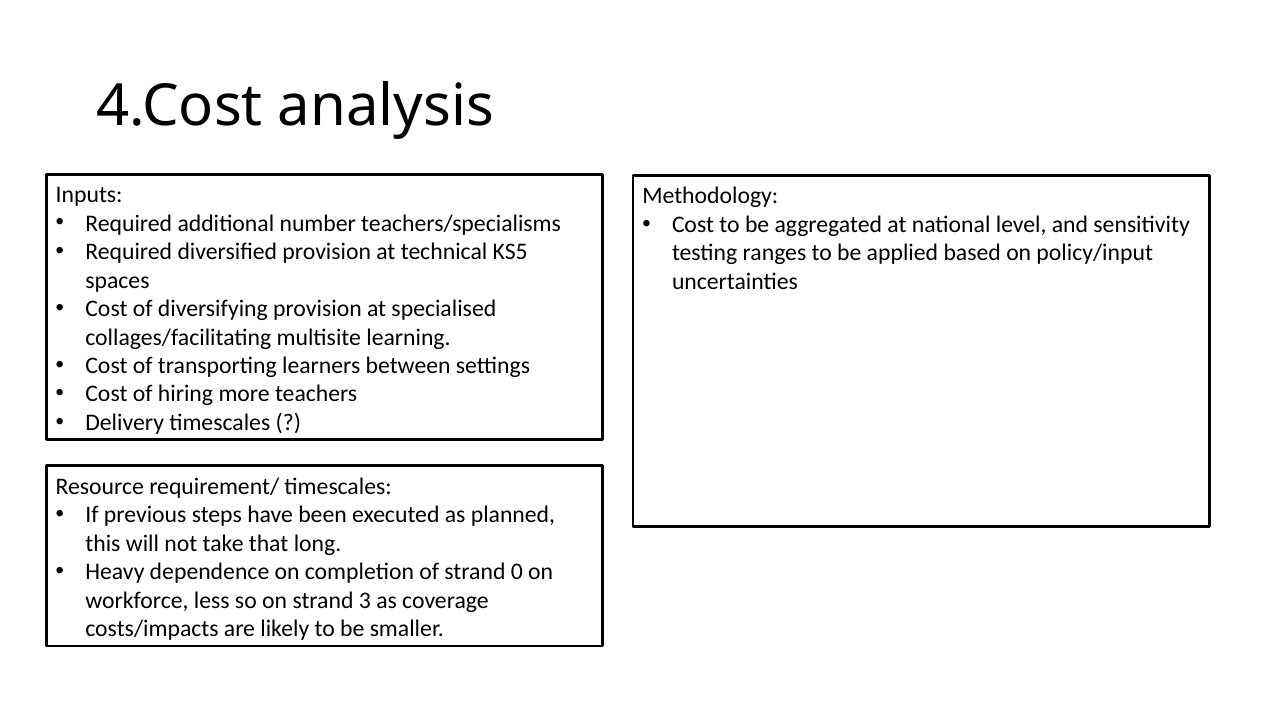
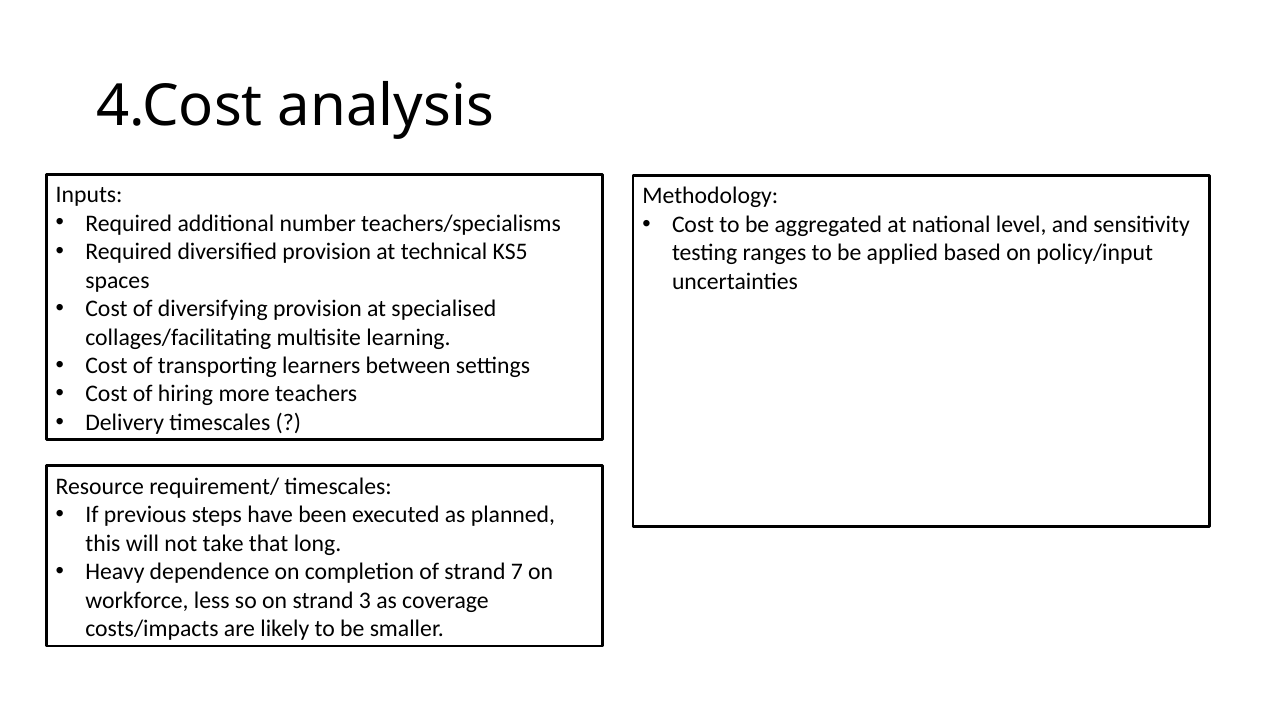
0: 0 -> 7 (517, 572)
